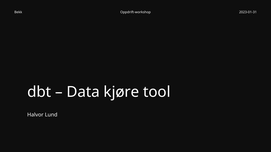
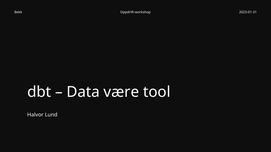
kjøre: kjøre -> være (121, 92)
